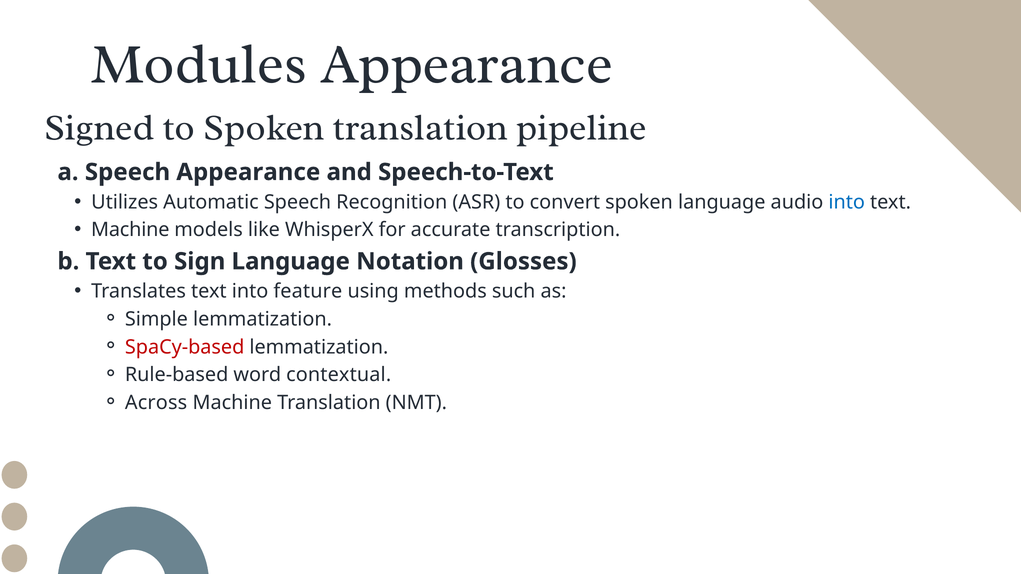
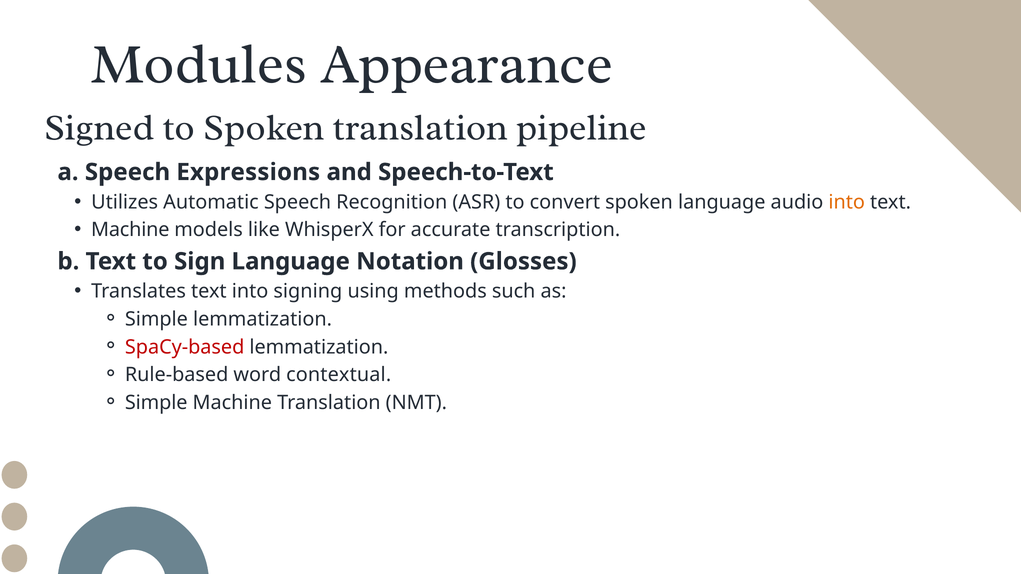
Speech Appearance: Appearance -> Expressions (248, 172)
into colour: blue -> orange (847, 202)
feature: feature -> signing (308, 292)
Across: Across -> Simple (156, 403)
